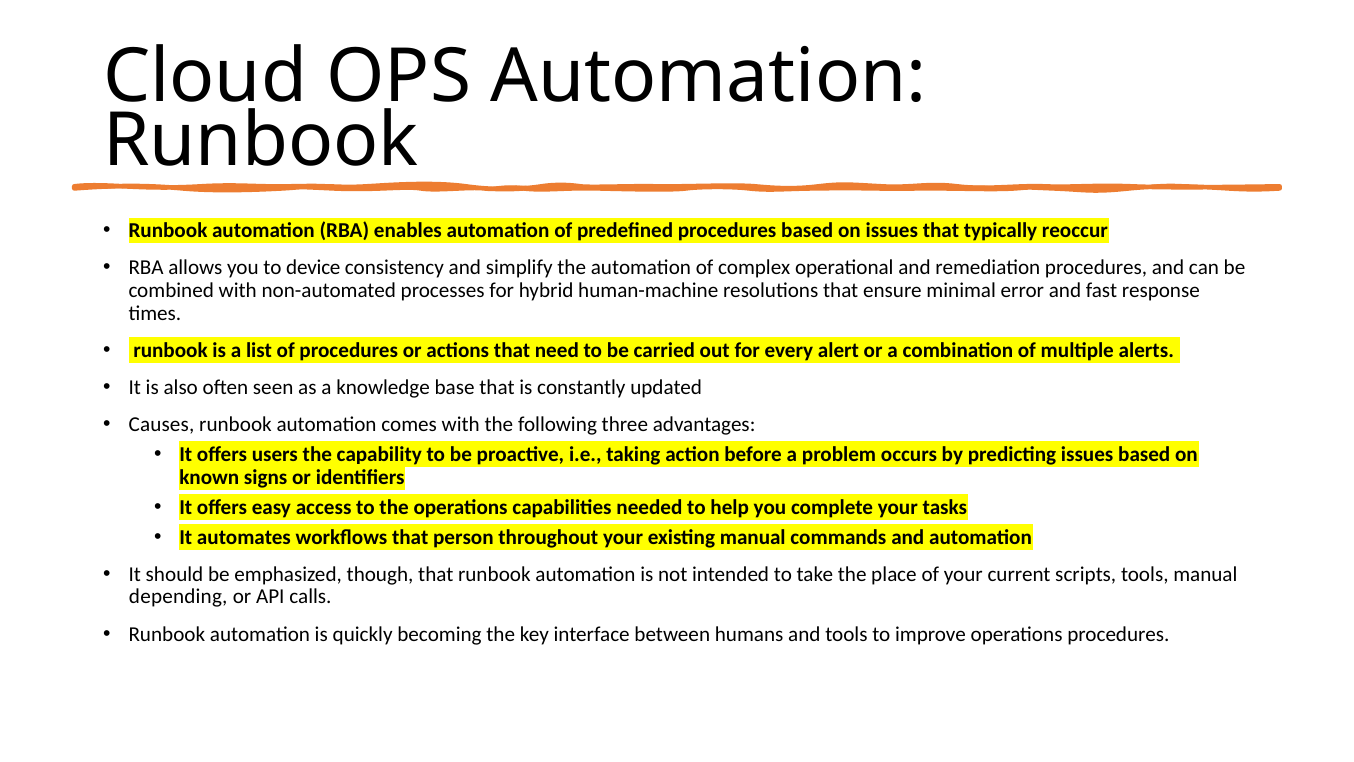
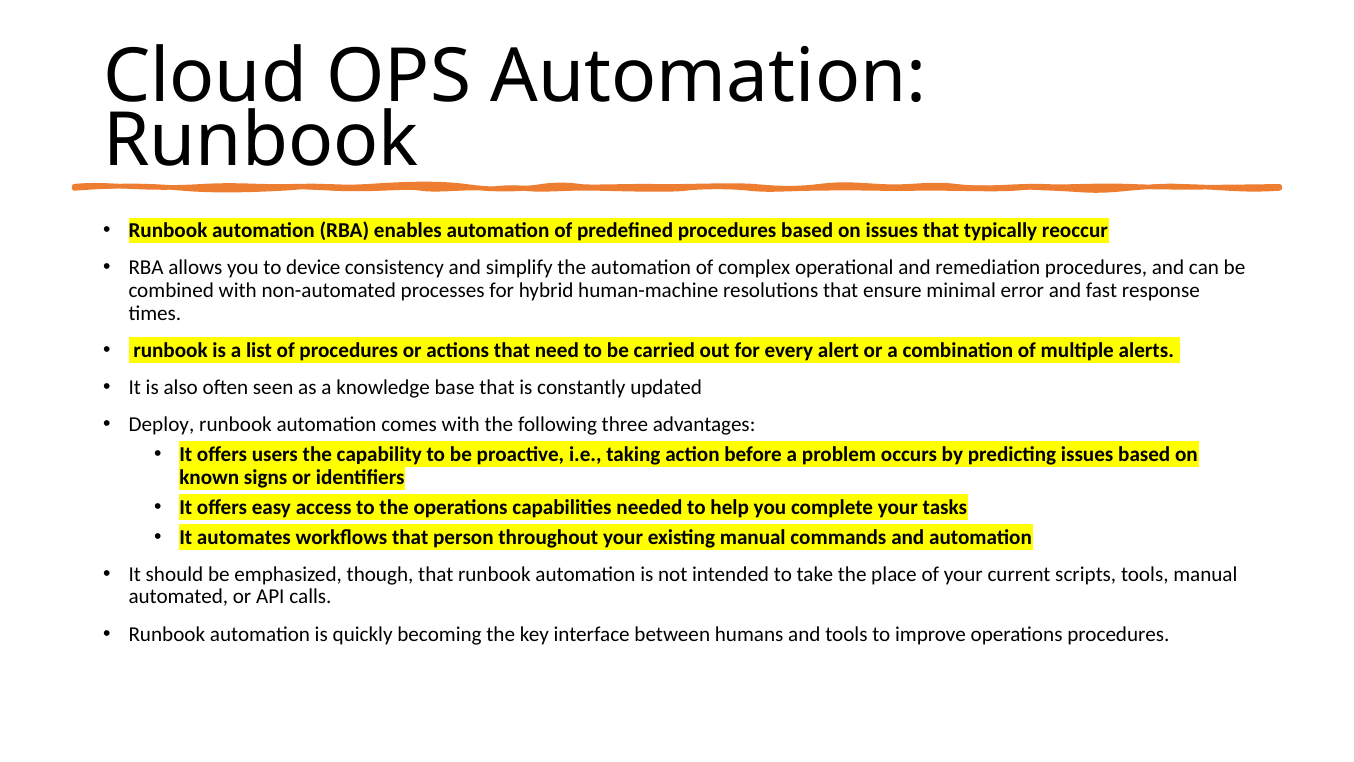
Causes: Causes -> Deploy (161, 424)
depending: depending -> automated (178, 597)
